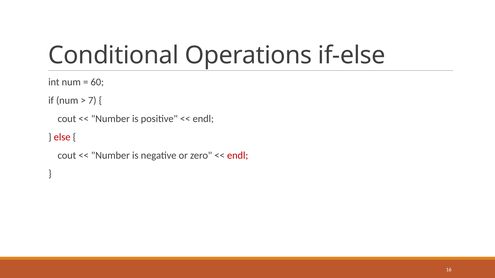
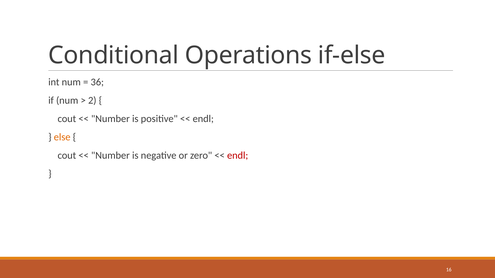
60: 60 -> 36 (97, 82)
7: 7 -> 2 (92, 101)
else colour: red -> orange (62, 137)
